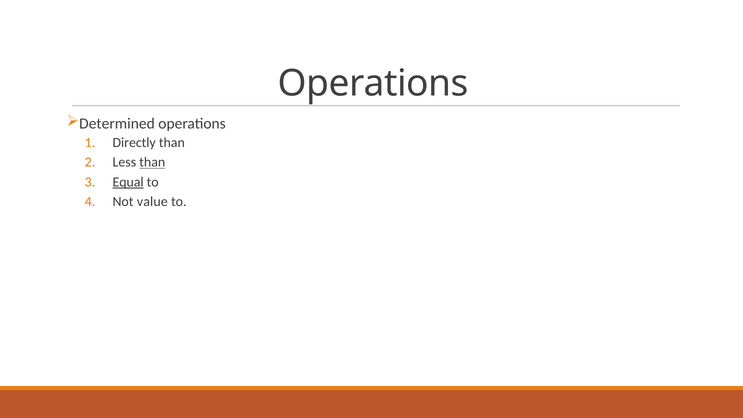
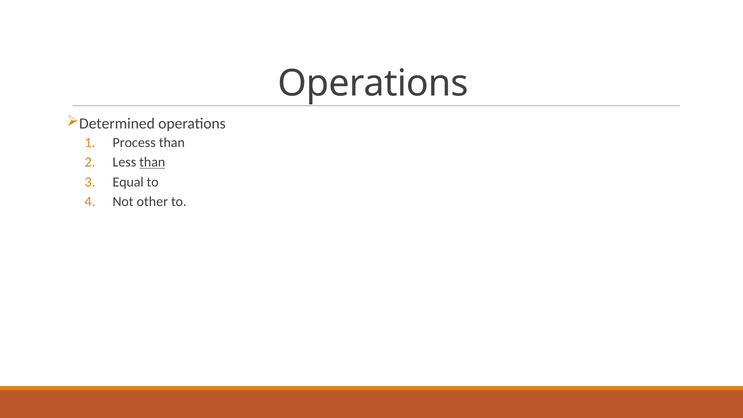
Directly: Directly -> Process (134, 143)
Equal underline: present -> none (128, 182)
value: value -> other (152, 202)
